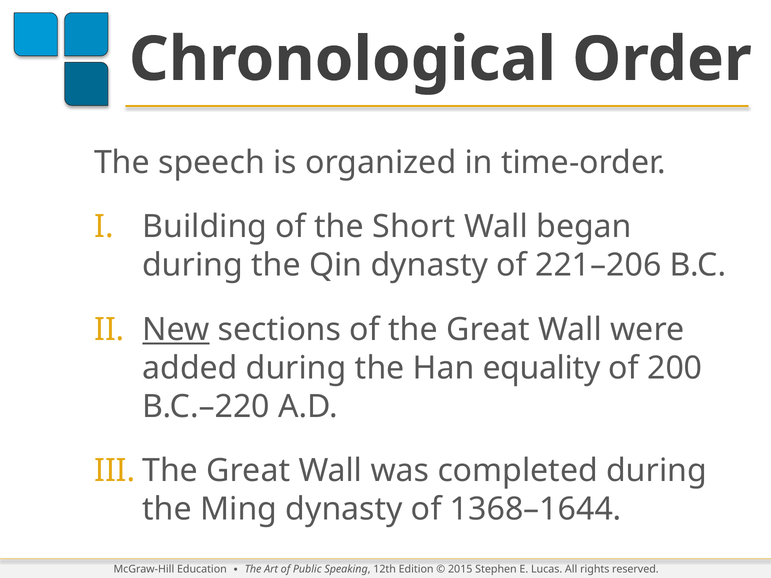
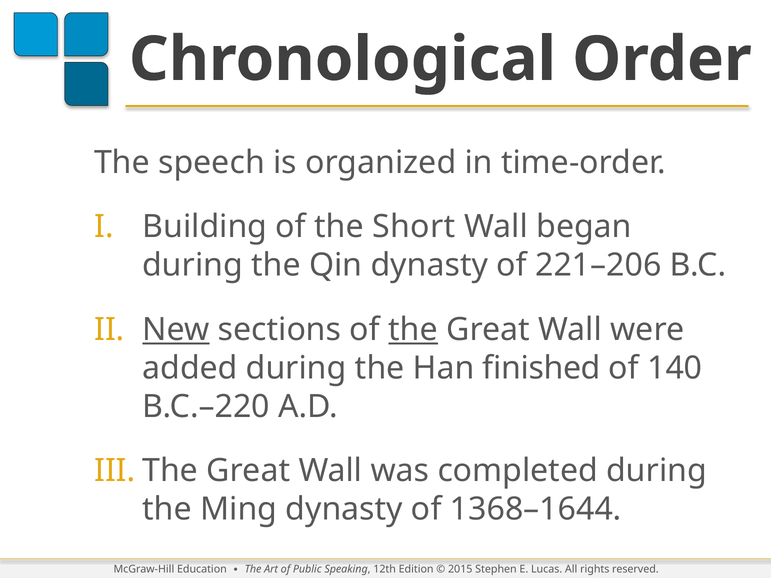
the underline: none -> present (413, 330)
equality: equality -> finished (542, 368)
200: 200 -> 140 (675, 368)
